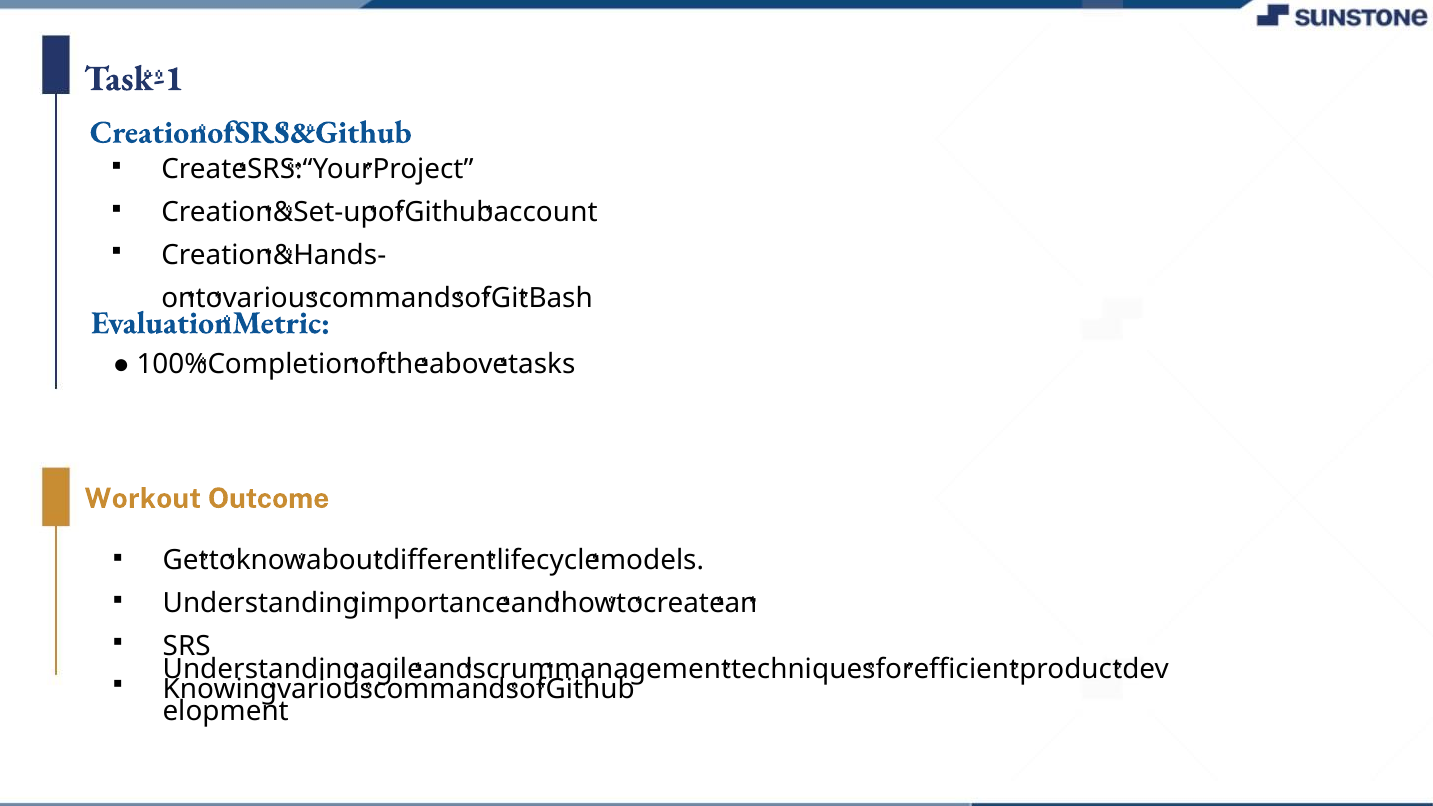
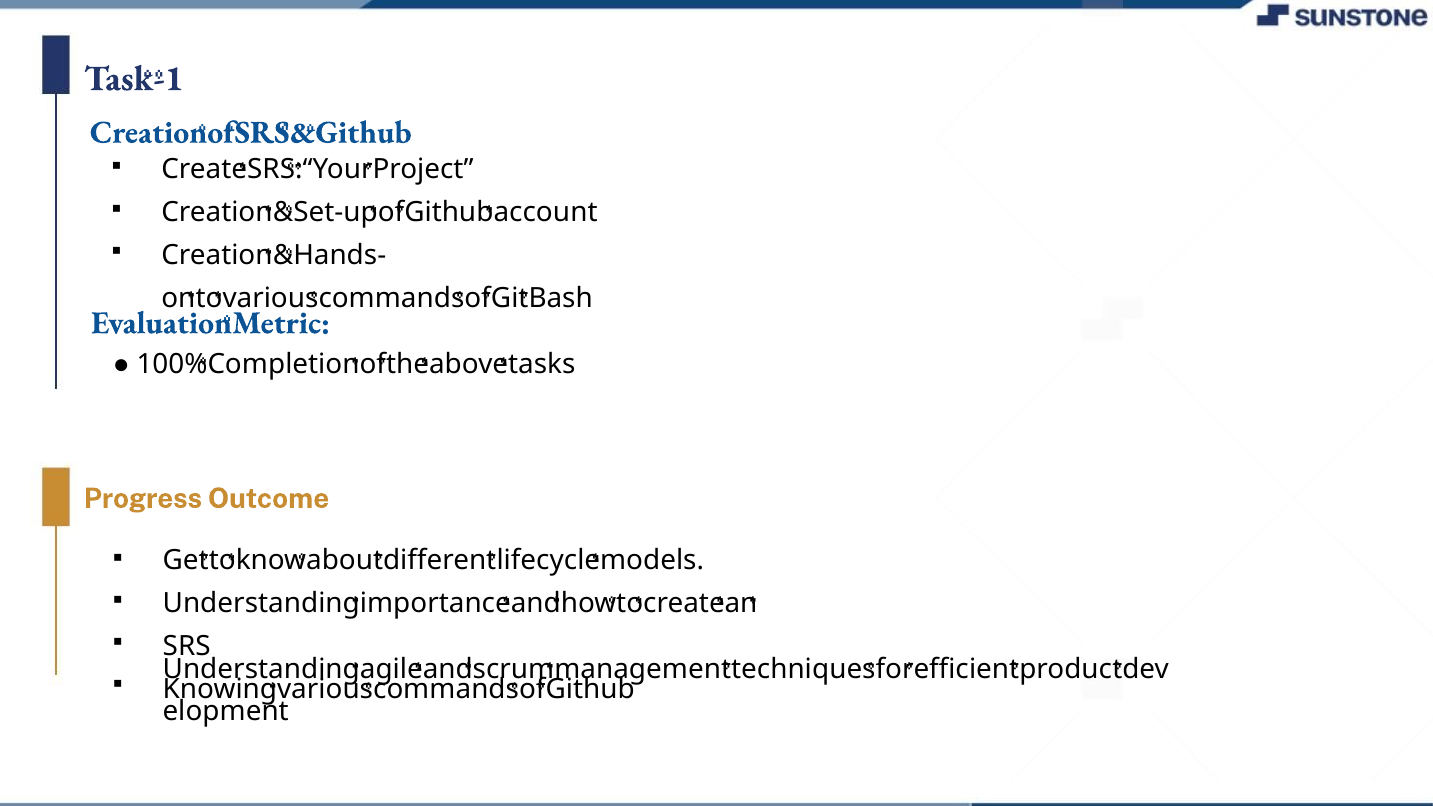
Workout: Workout -> Progress (143, 499)
